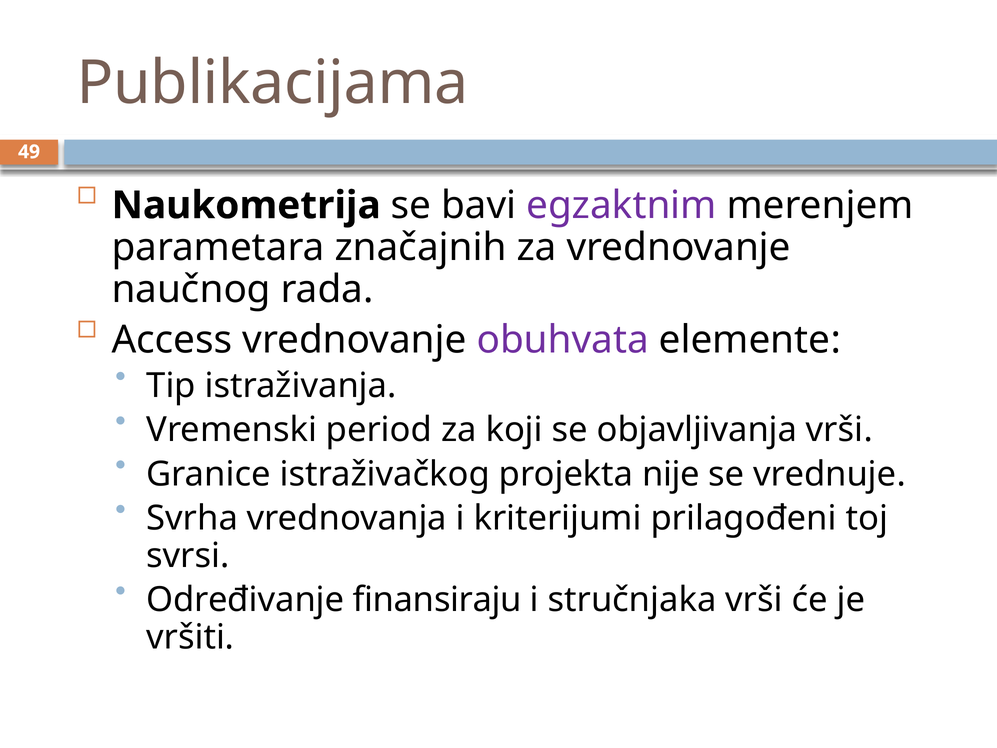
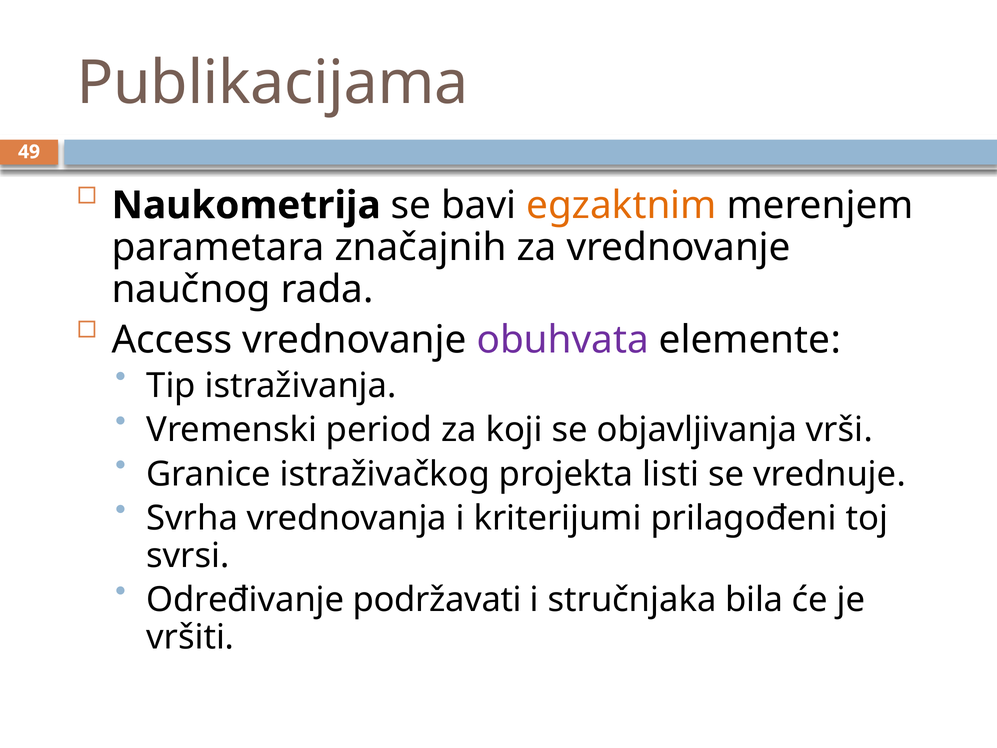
egzaktnim colour: purple -> orange (622, 205)
nije: nije -> listi (671, 474)
finansiraju: finansiraju -> podržavati (437, 600)
stručnjaka vrši: vrši -> bila (754, 600)
